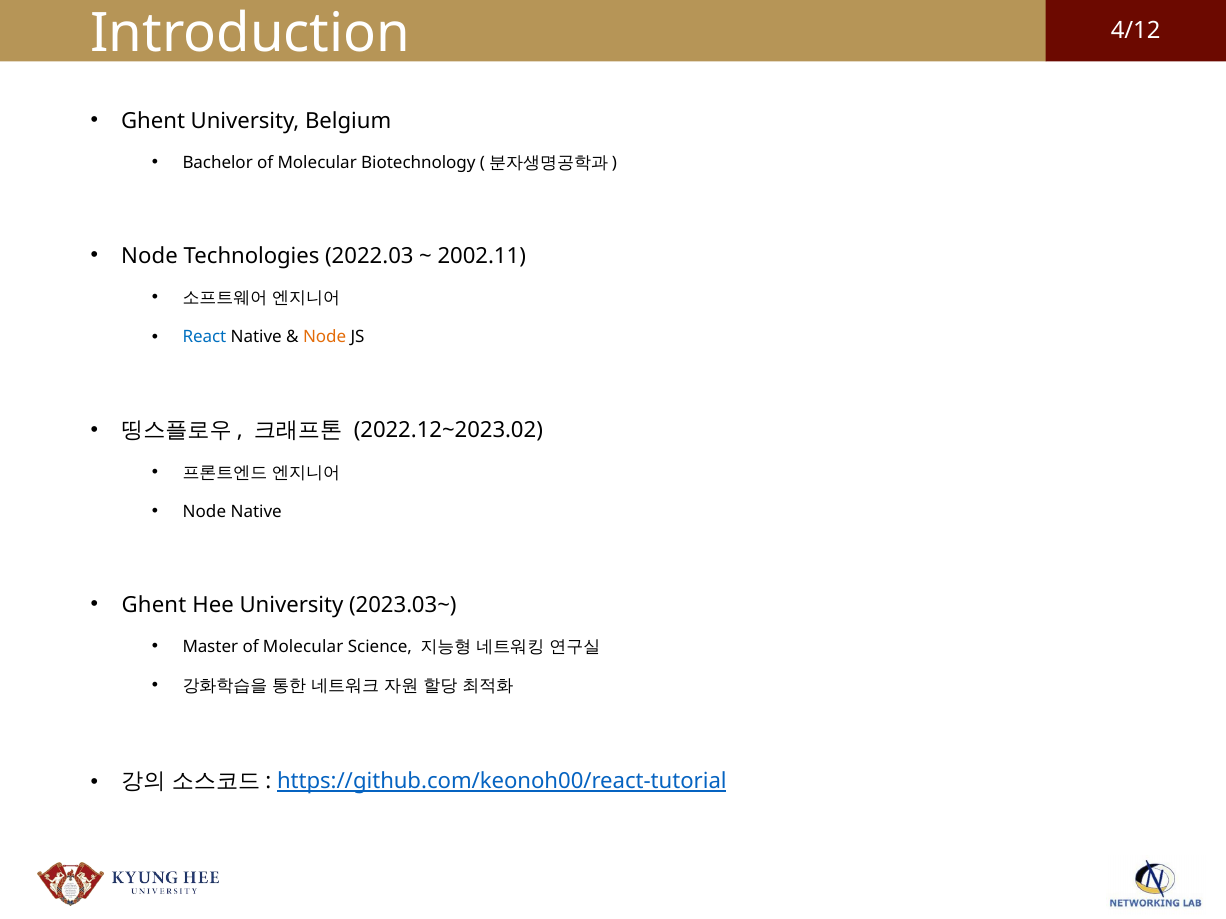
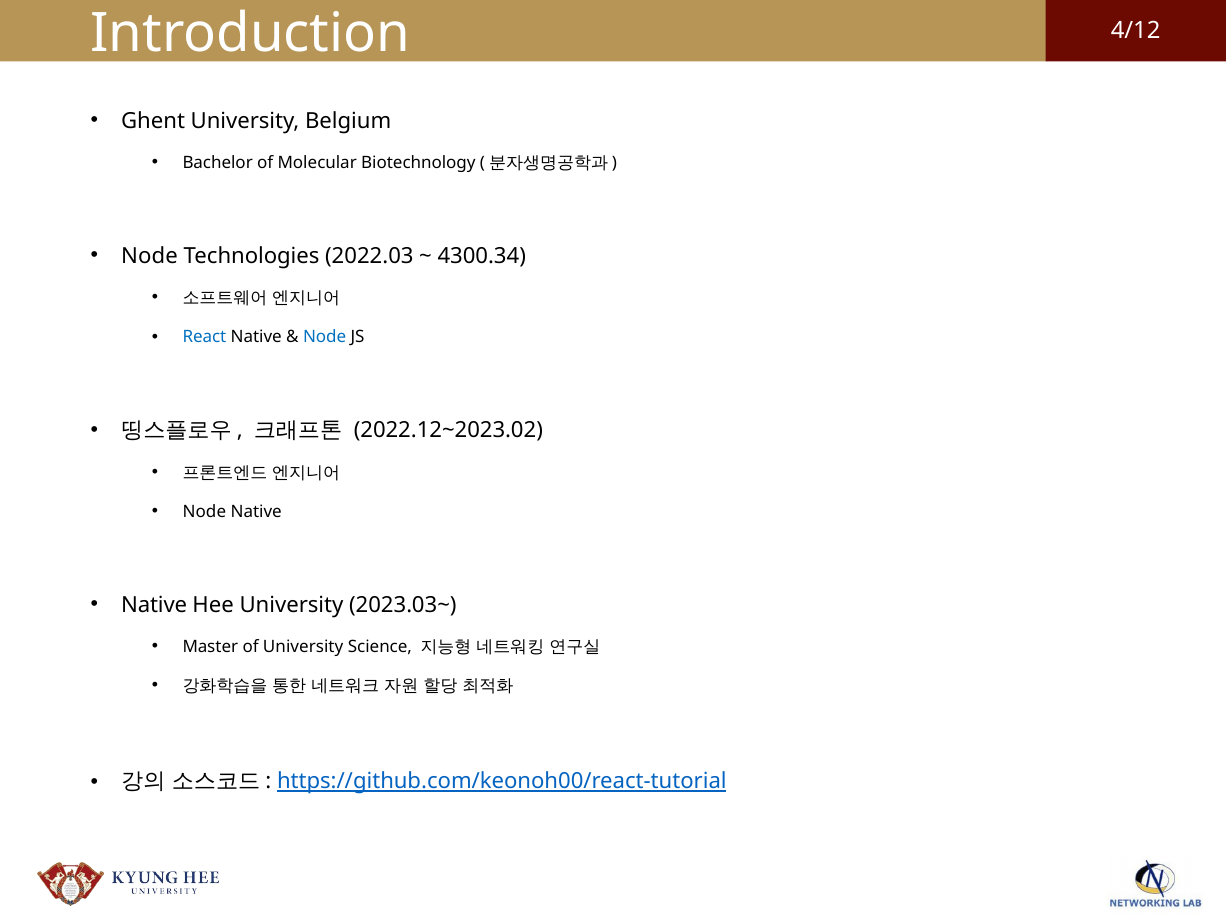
2002.11: 2002.11 -> 4300.34 (482, 256)
Node colour: orange -> blue (325, 337)
Ghent: Ghent -> Native (154, 605)
Master of Molecular: Molecular -> University (303, 647)
